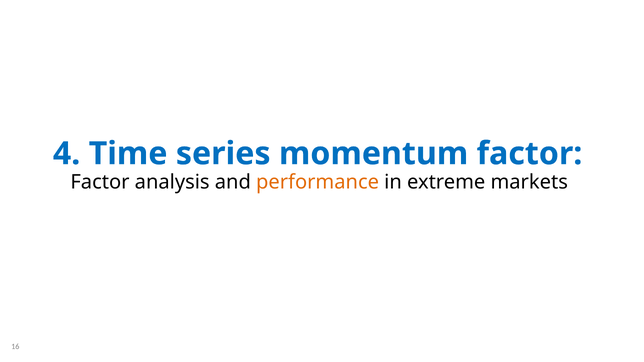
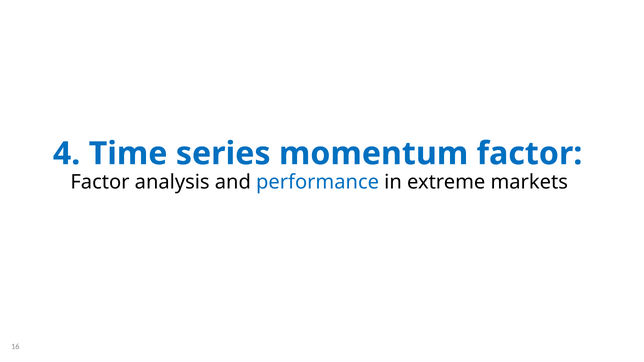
performance colour: orange -> blue (318, 182)
